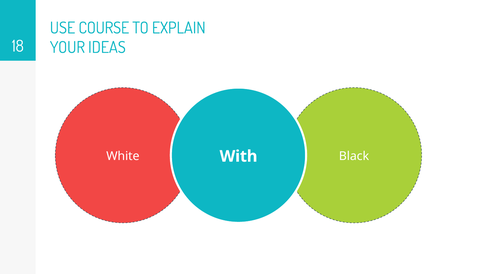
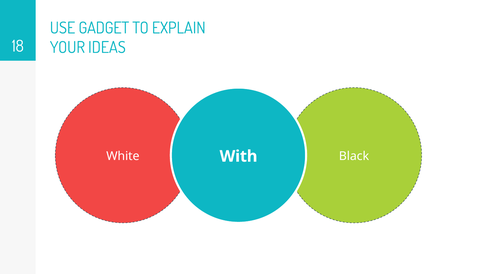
COURSE: COURSE -> GADGET (104, 28)
